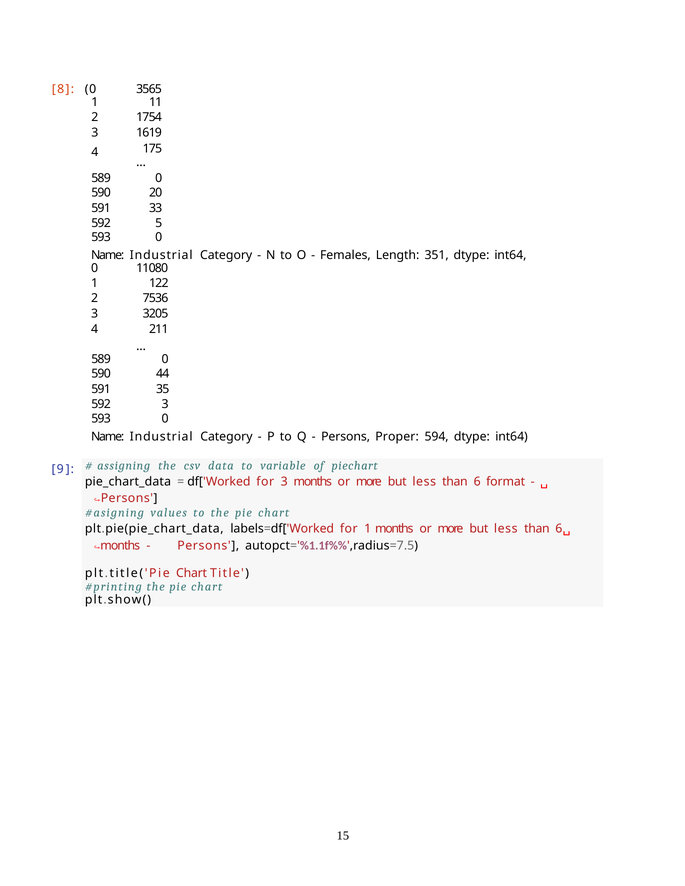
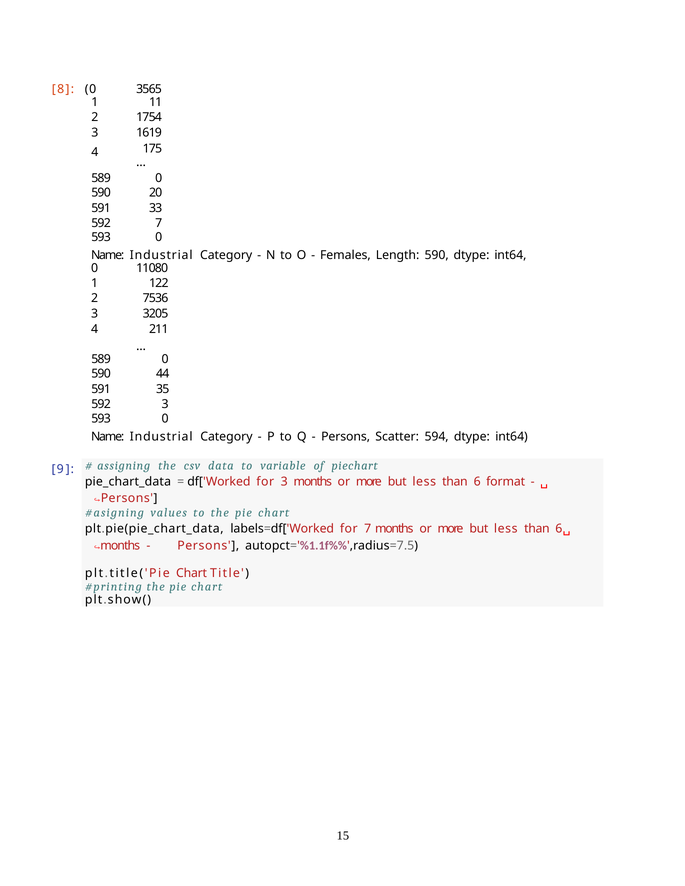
592 5: 5 -> 7 (159, 223)
Length 351: 351 -> 590 (437, 255)
Proper: Proper -> Scatter (397, 437)
for 1: 1 -> 7 (368, 529)
